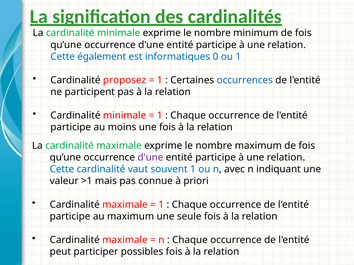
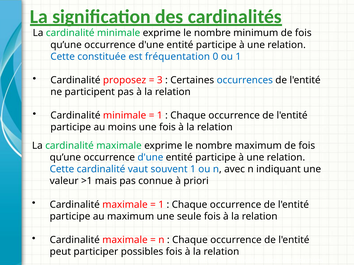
également: également -> constituée (102, 57)
informatiques: informatiques -> fréquentation (177, 57)
1: 1 -> 3 (160, 80)
d'une colour: purple -> blue (150, 158)
